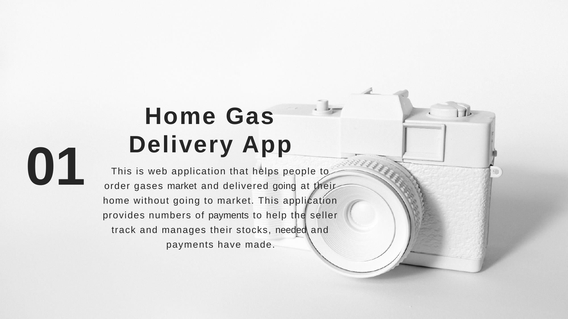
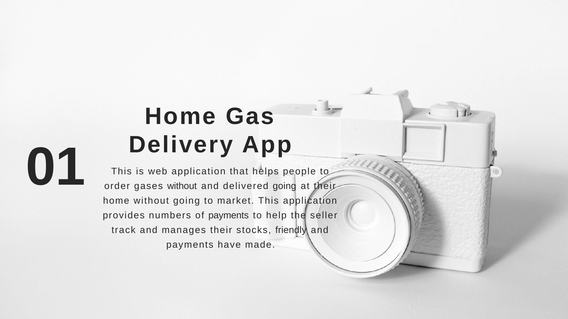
gases market: market -> without (182, 186)
needed: needed -> friendly (291, 231)
